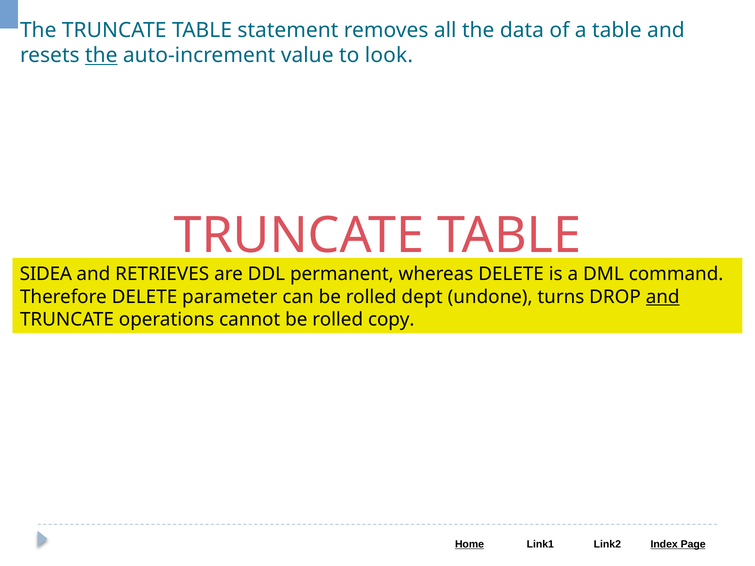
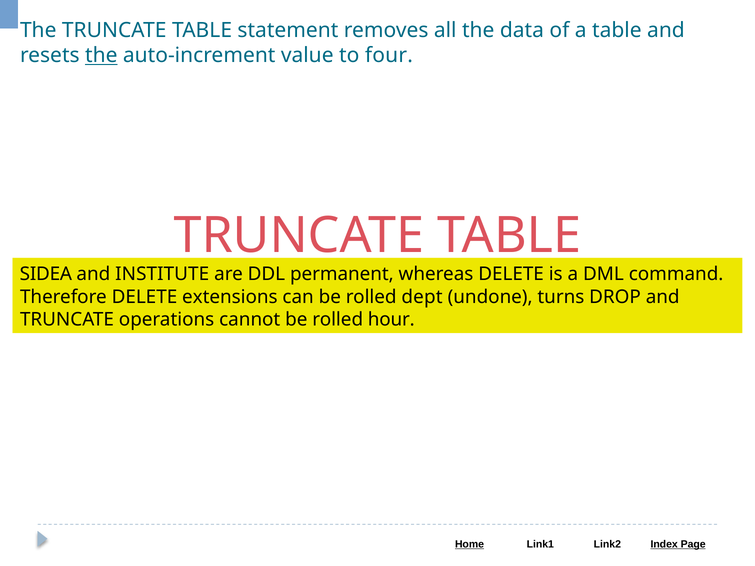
look: look -> four (389, 55)
RETRIEVES: RETRIEVES -> INSTITUTE (162, 274)
parameter: parameter -> extensions (230, 297)
and underline: present -> none (663, 297)
copy: copy -> hour (391, 320)
